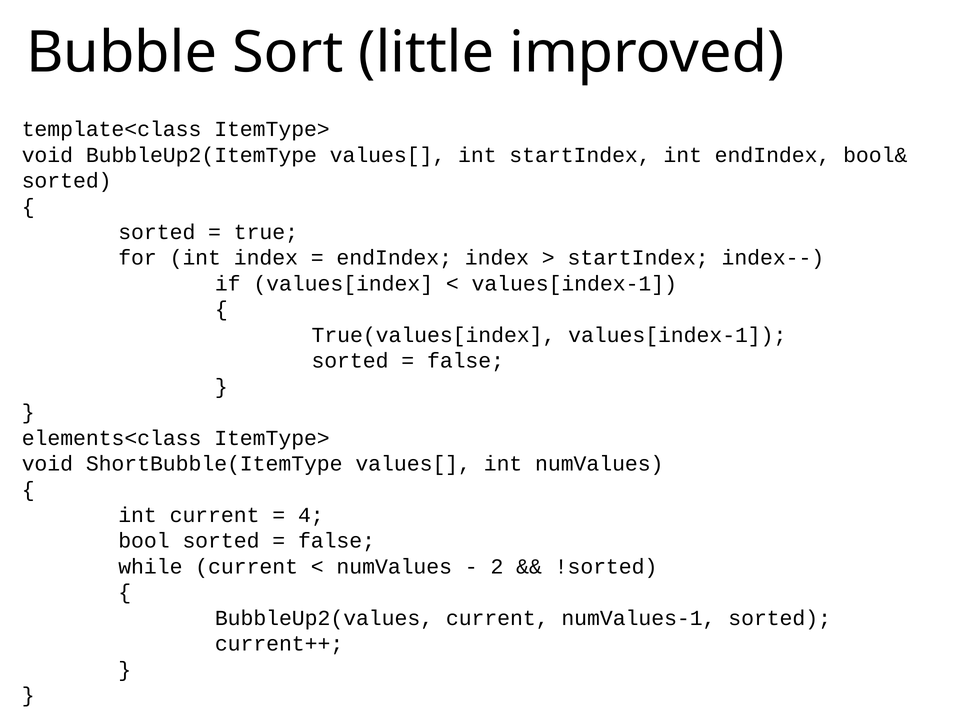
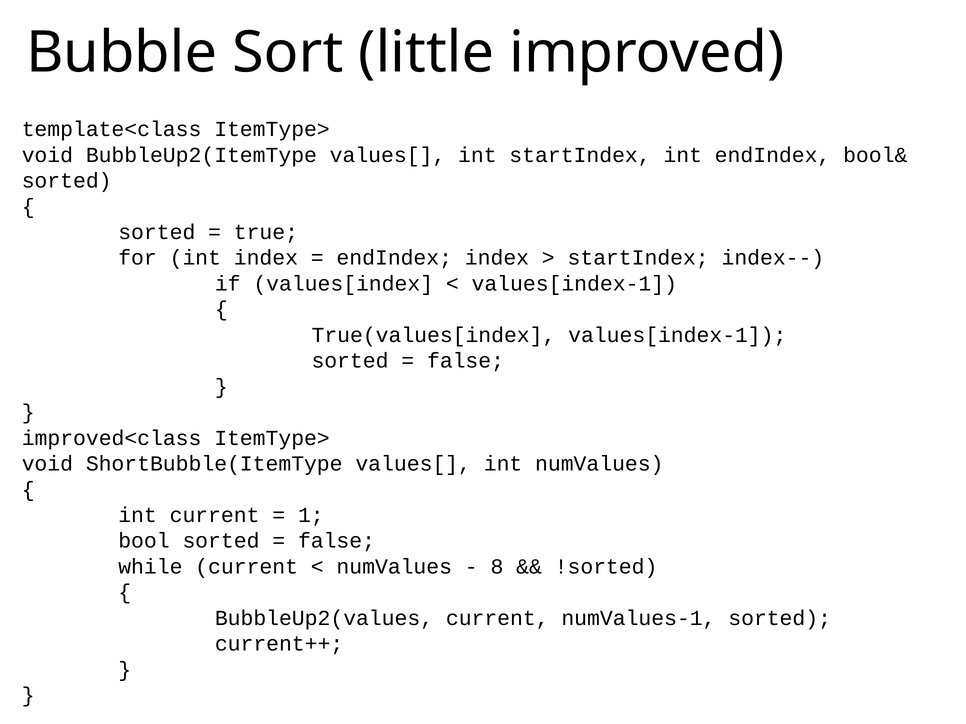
elements<class: elements<class -> improved<class (112, 438)
4: 4 -> 1 (311, 516)
2: 2 -> 8 (497, 567)
